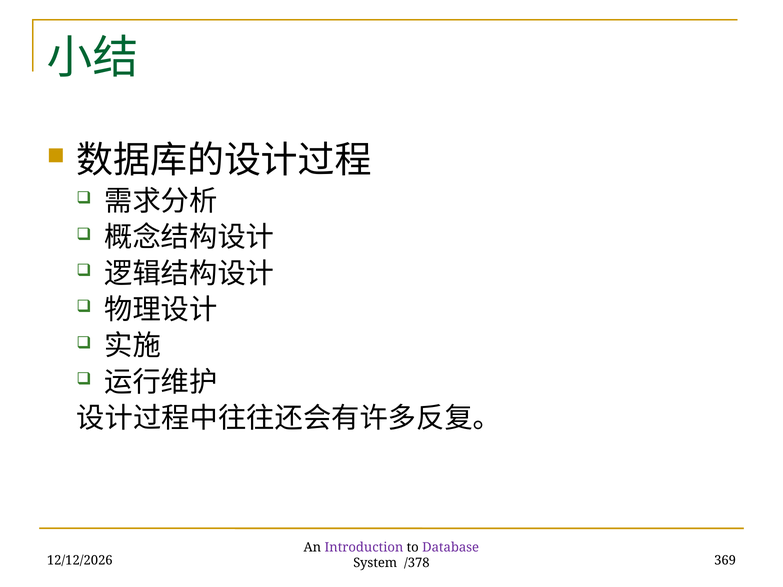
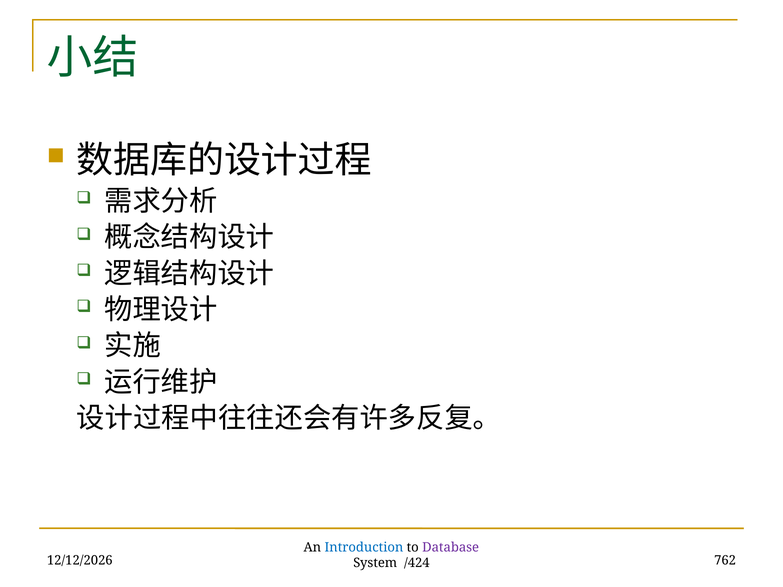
Introduction colour: purple -> blue (364, 548)
369: 369 -> 762 (725, 561)
/378: /378 -> /424 (417, 563)
